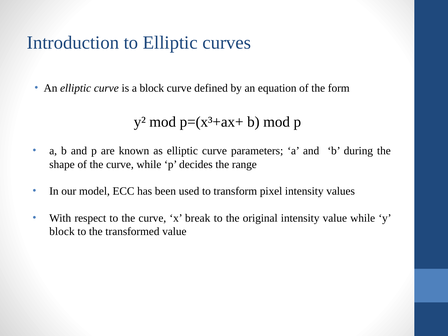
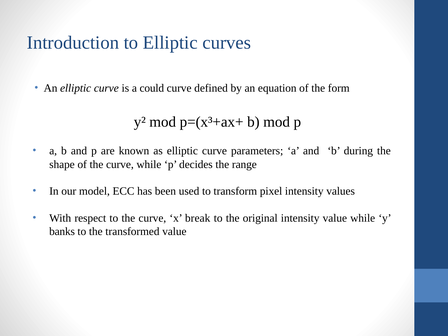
a block: block -> could (152, 88)
block: block -> banks (62, 232)
